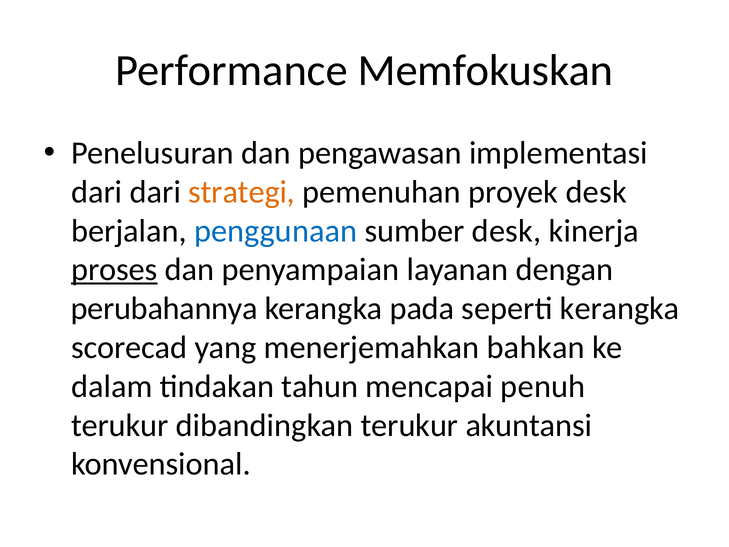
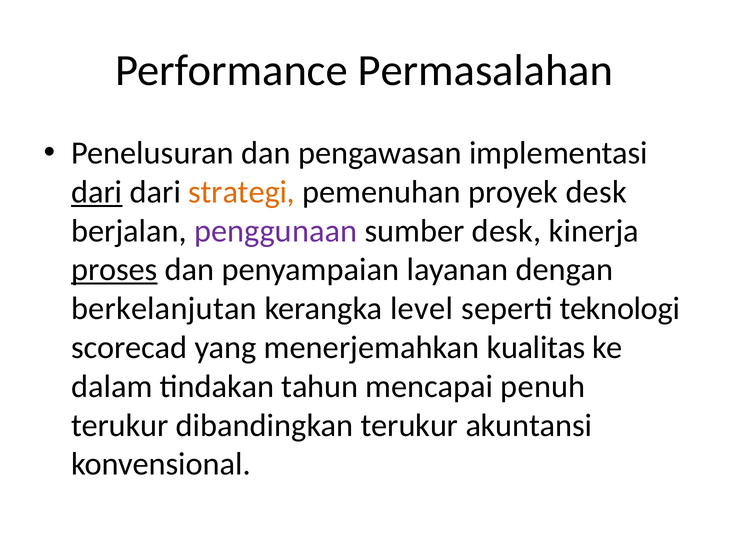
Memfokuskan: Memfokuskan -> Permasalahan (485, 71)
dari underline: none -> present (97, 192)
penggunaan colour: blue -> purple (276, 231)
perubahannya: perubahannya -> berkelanjutan (164, 308)
pada: pada -> level (422, 308)
seperti kerangka: kerangka -> teknologi (620, 308)
bahkan: bahkan -> kualitas (536, 347)
